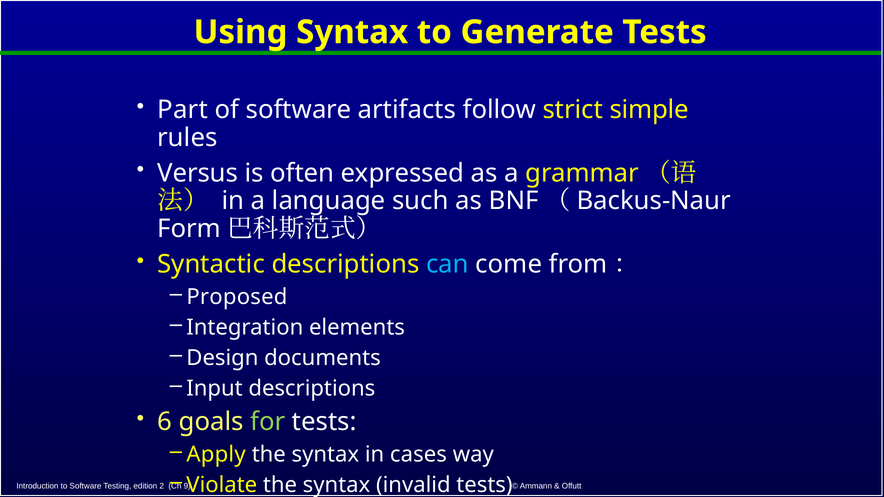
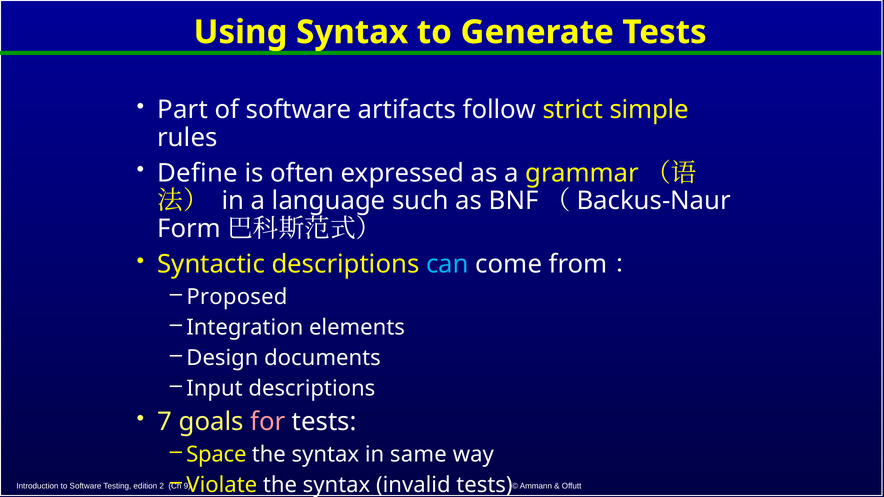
Versus: Versus -> Define (198, 173)
6: 6 -> 7 (165, 422)
for colour: light green -> pink (268, 422)
Apply: Apply -> Space (216, 455)
cases: cases -> same (418, 455)
